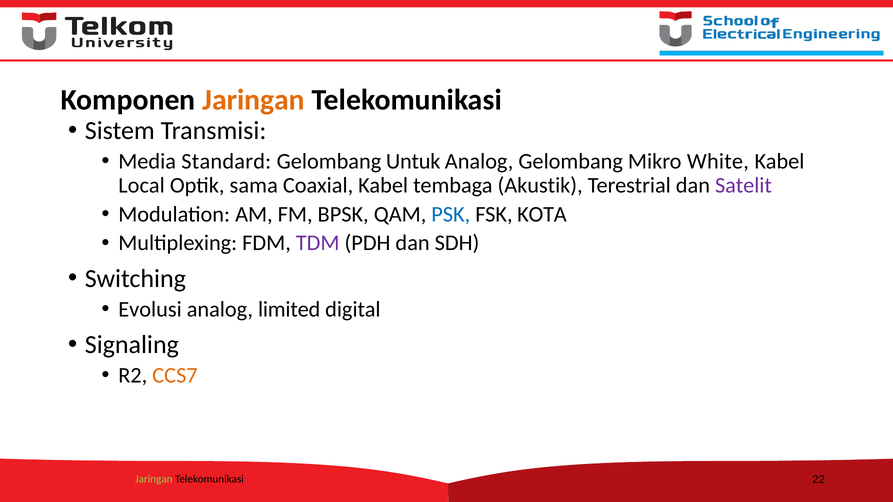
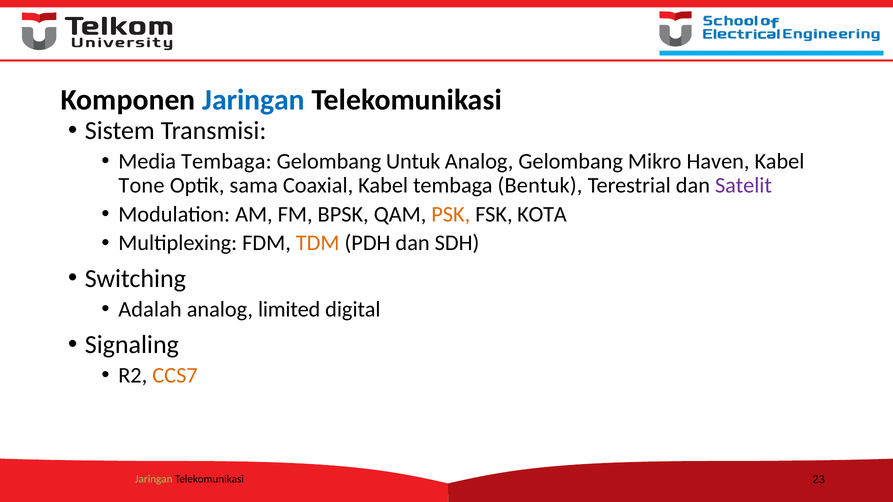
Jaringan colour: orange -> blue (254, 100)
Media Standard: Standard -> Tembaga (226, 162)
White: White -> Haven (718, 162)
Local: Local -> Tone (141, 186)
Akustik: Akustik -> Bentuk (540, 186)
PSK colour: blue -> orange (451, 214)
TDM colour: purple -> orange (318, 243)
Evolusi: Evolusi -> Adalah (150, 309)
22: 22 -> 23 (819, 480)
